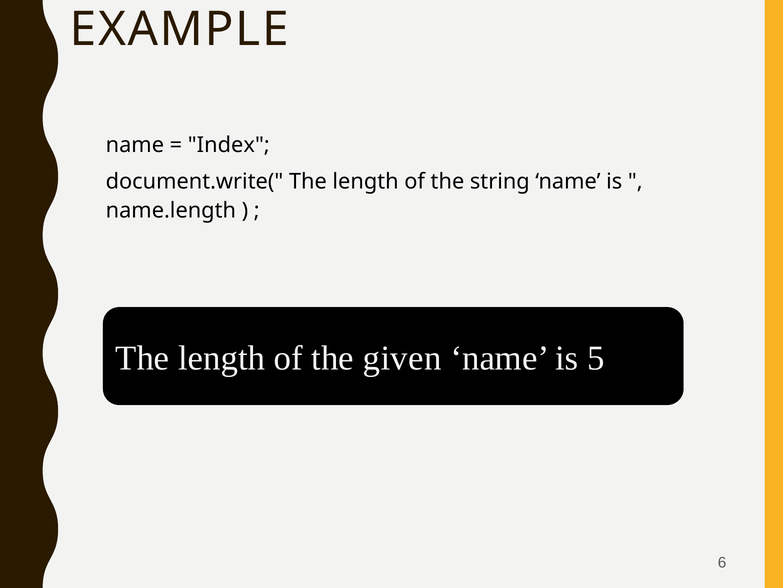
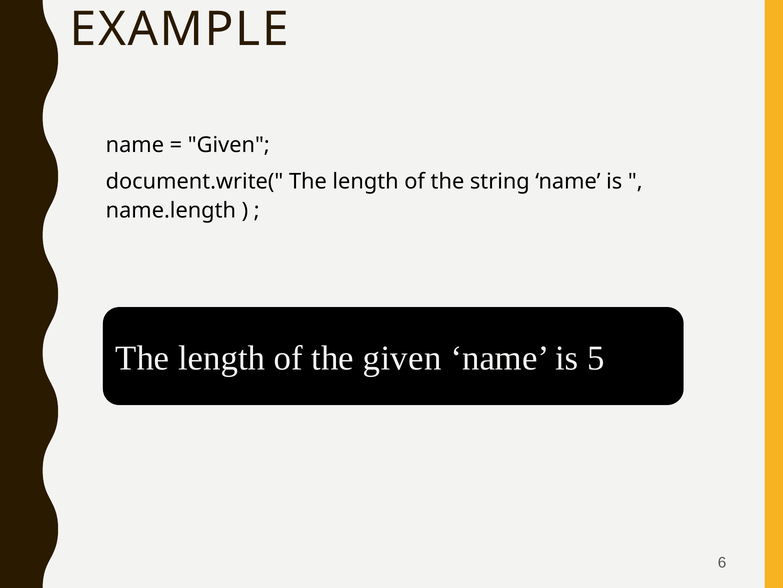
Index: Index -> Given (229, 145)
